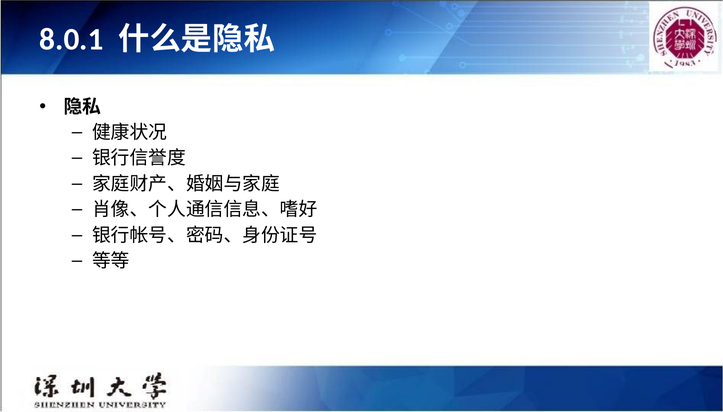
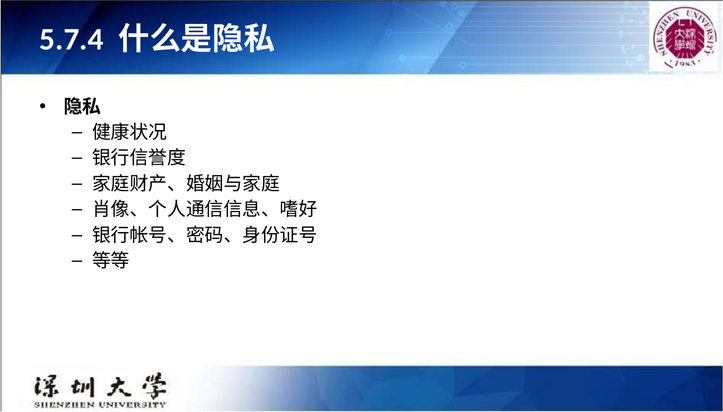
8.0.1: 8.0.1 -> 5.7.4 (72, 39)
